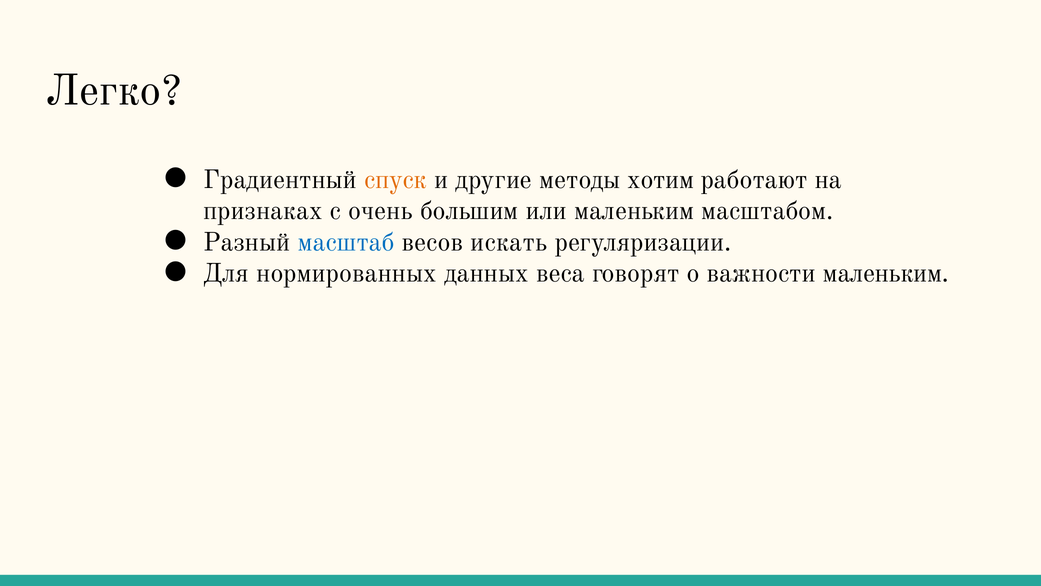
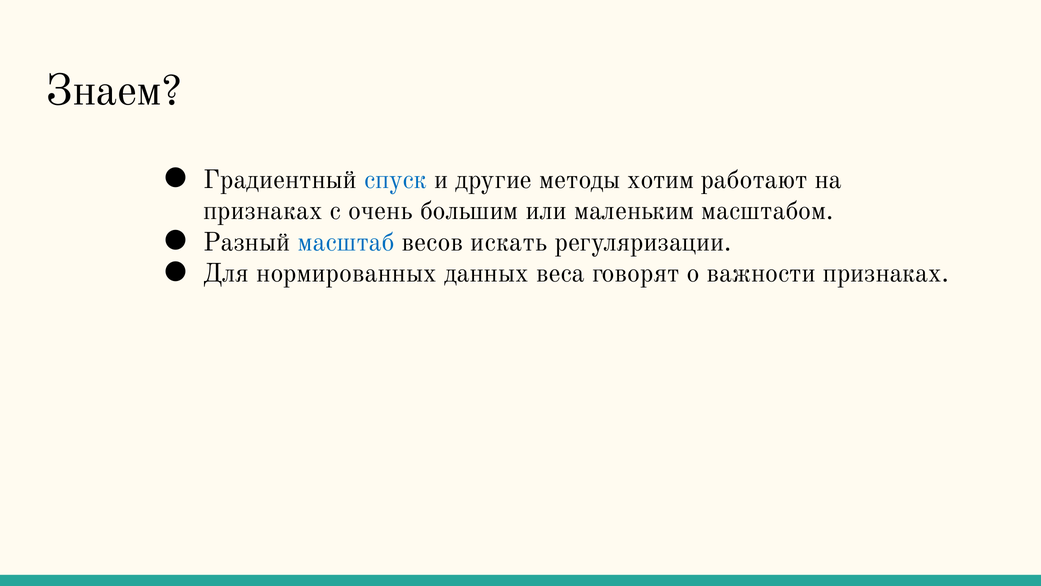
Легко: Легко -> Знаем (114, 90)
спуск colour: orange -> blue (396, 179)
важности маленьким: маленьким -> признаках (886, 273)
